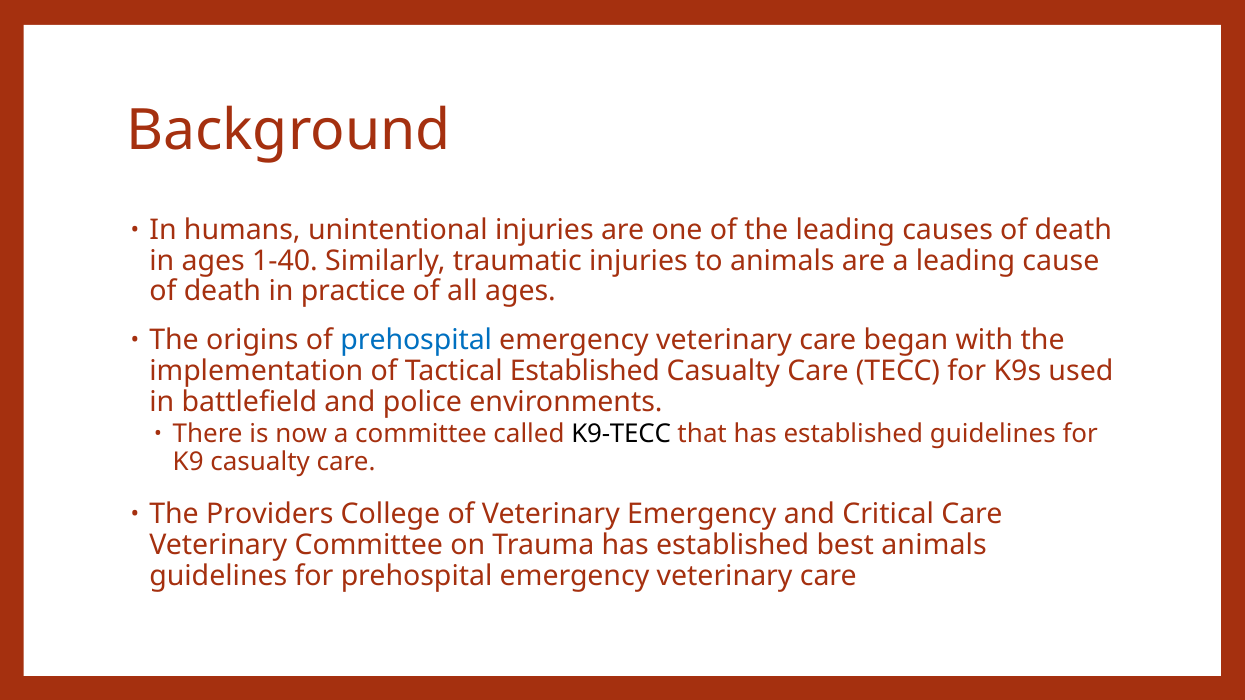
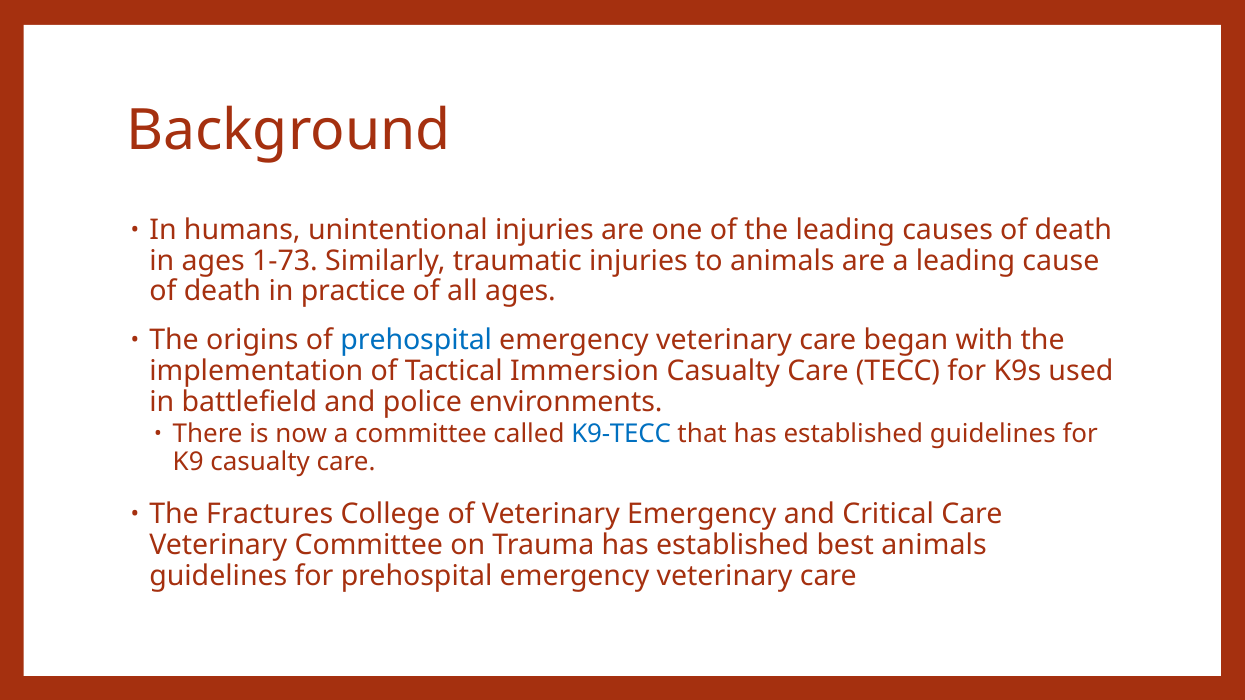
1-40: 1-40 -> 1-73 (285, 261)
Tactical Established: Established -> Immersion (585, 371)
K9-TECC colour: black -> blue (621, 434)
Providers: Providers -> Fractures (270, 515)
